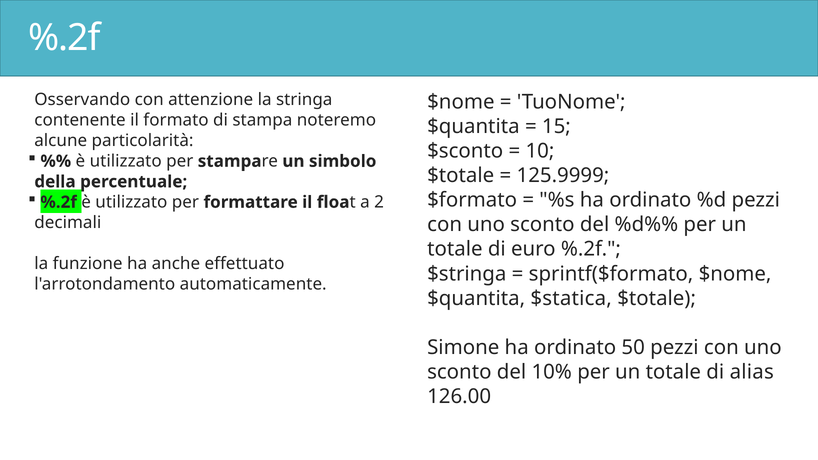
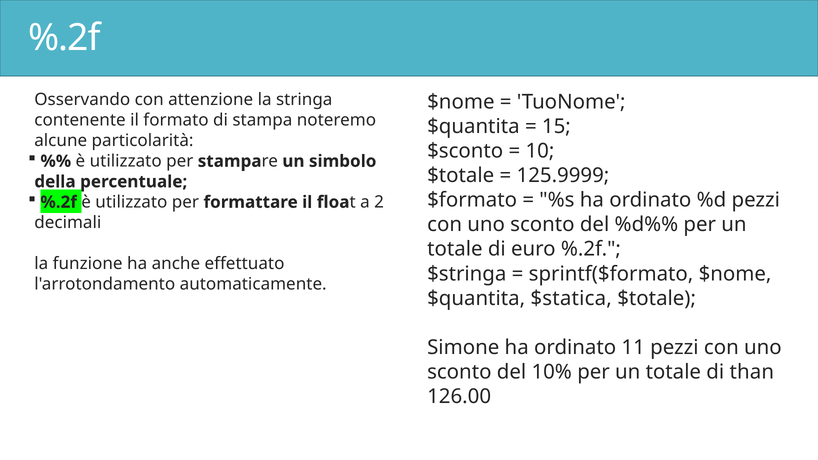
50: 50 -> 11 (633, 347)
alias: alias -> than (752, 372)
